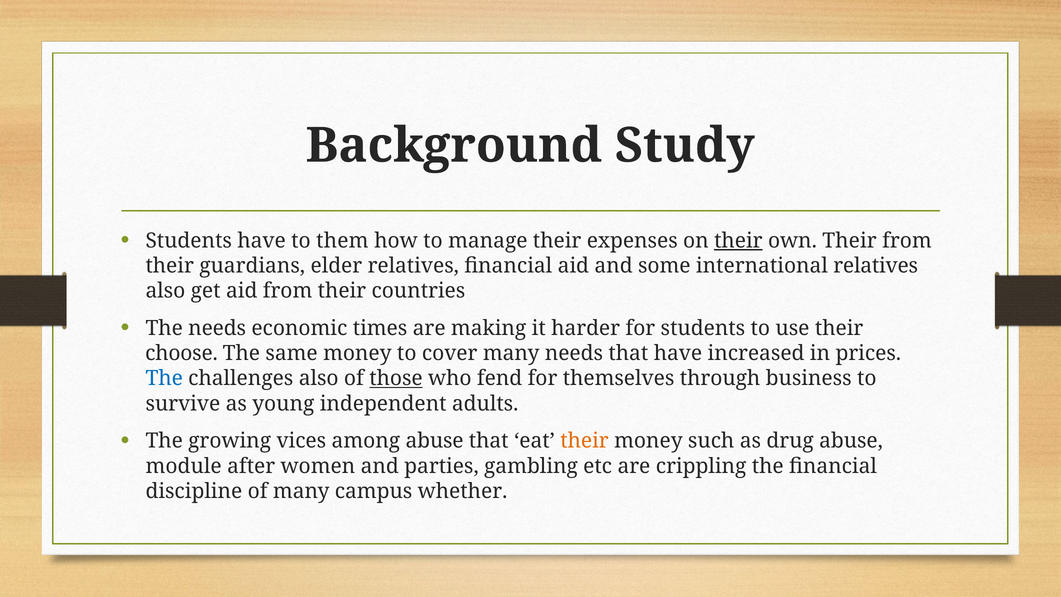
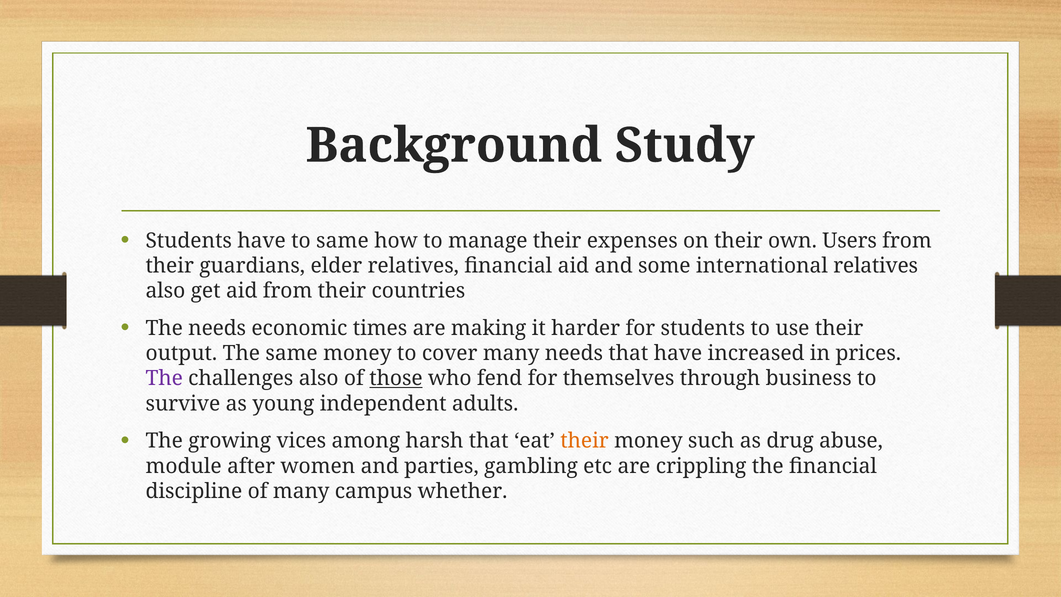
to them: them -> same (342, 241)
their underline: present -> none (738, 241)
own Their: Their -> Users (850, 241)
choose: choose -> output (181, 353)
The colour: blue -> purple (164, 378)
among abuse: abuse -> harsh (434, 441)
